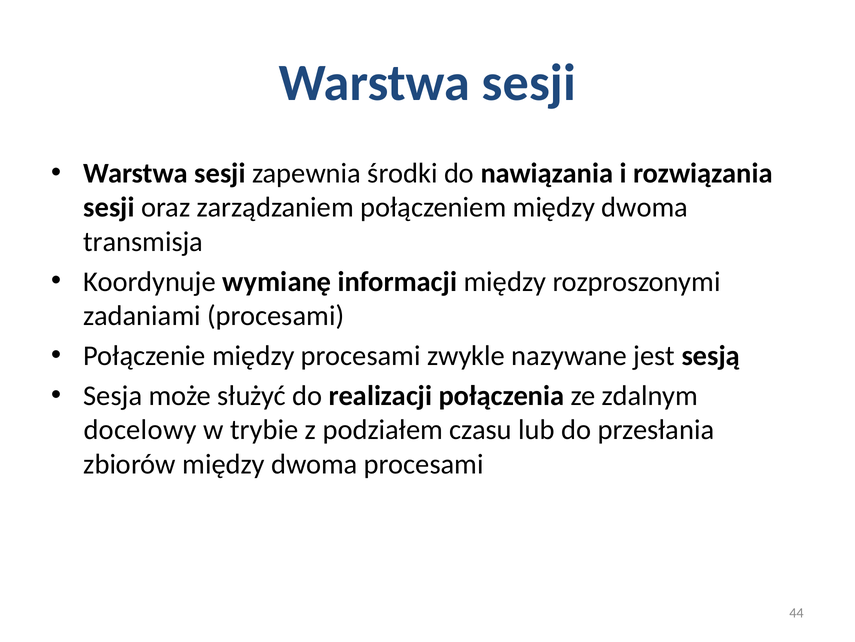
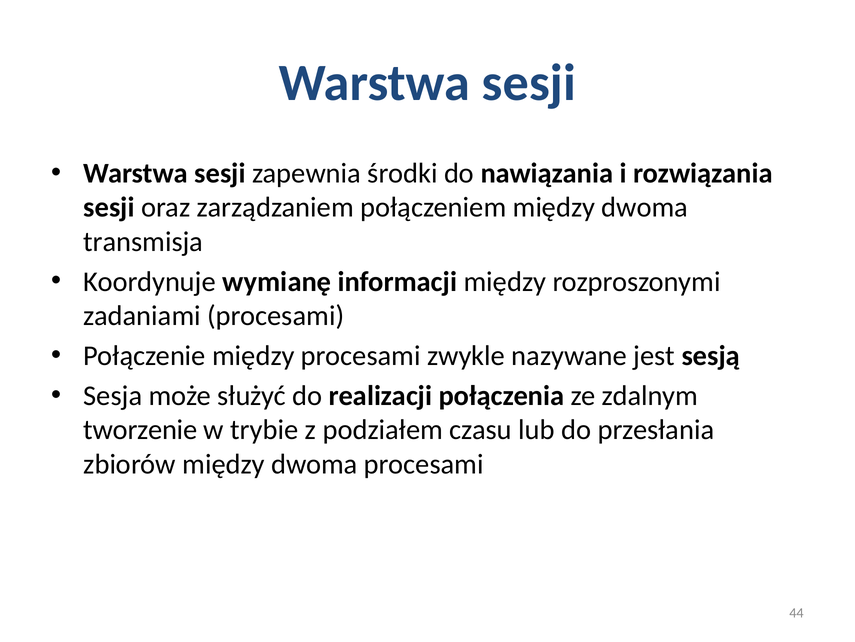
docelowy: docelowy -> tworzenie (140, 429)
